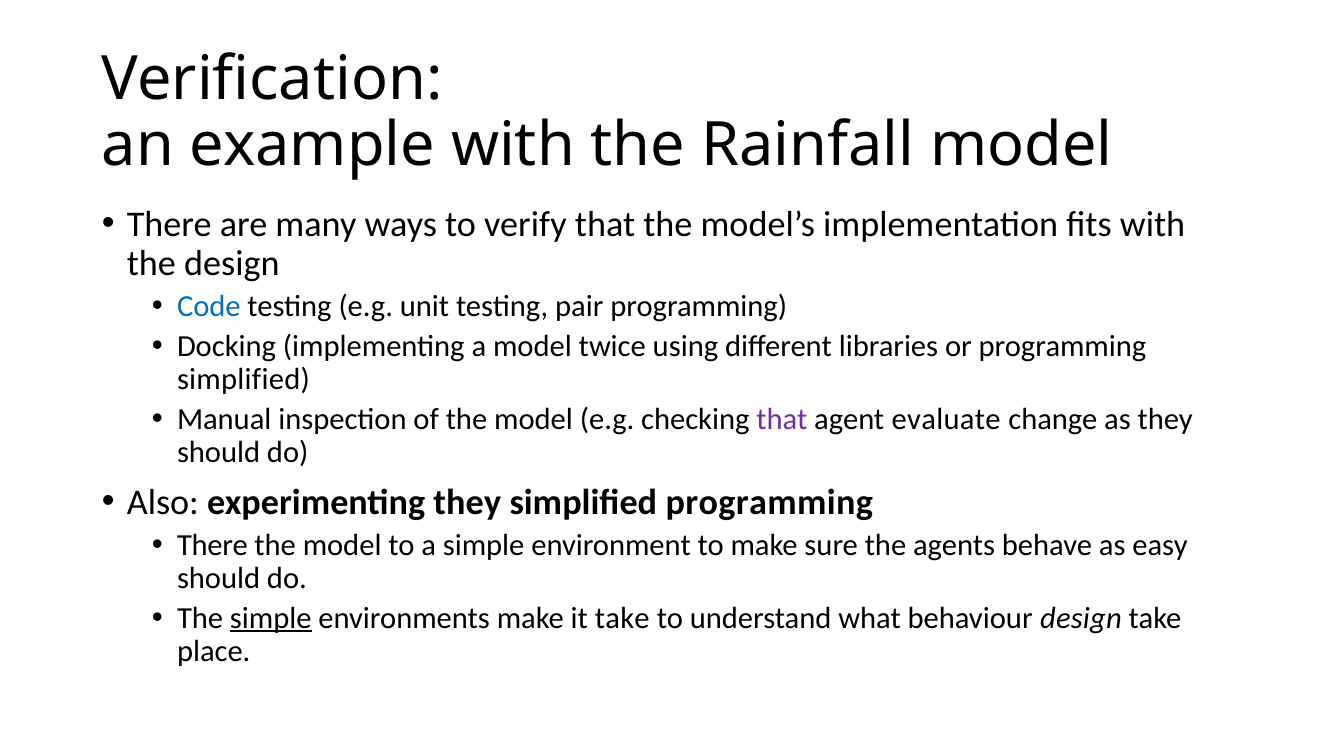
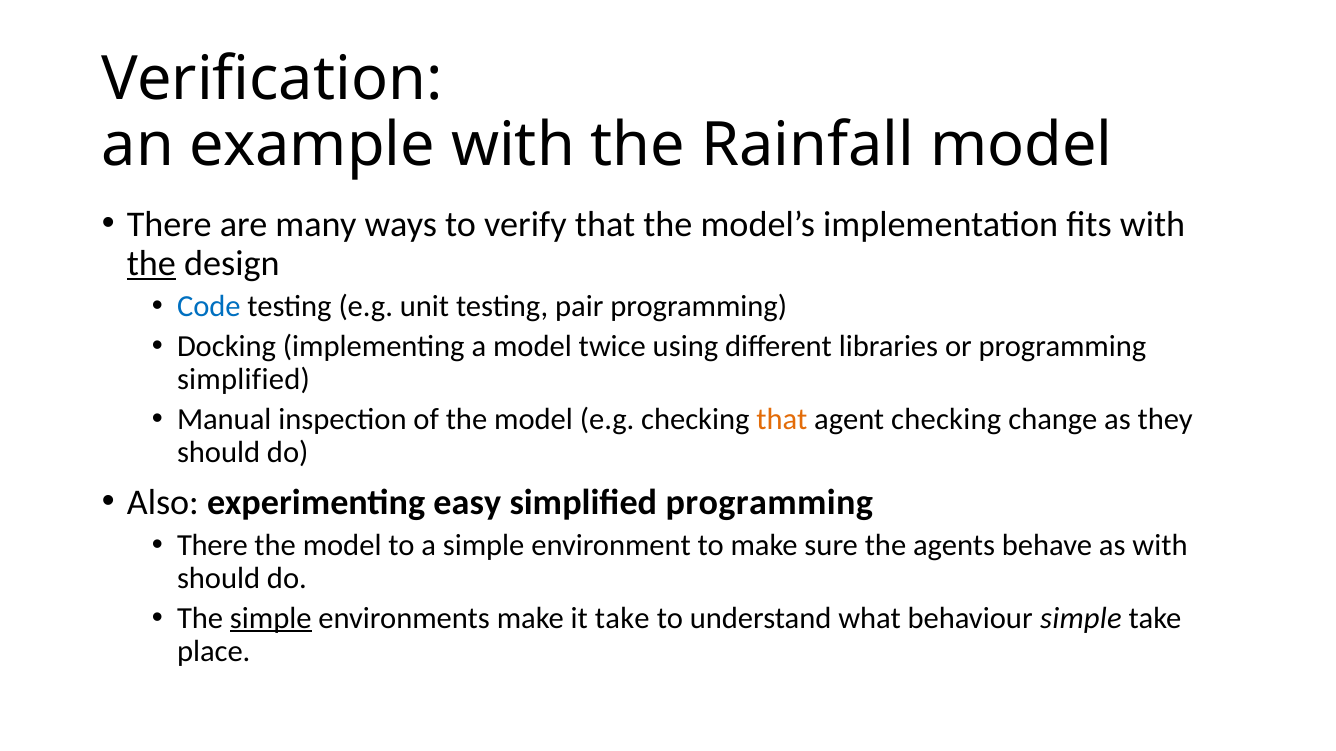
the underline: none -> present (151, 263)
that colour: purple -> orange (782, 419)
agent evaluate: evaluate -> checking (946, 419)
experimenting they: they -> easy (467, 503)
as easy: easy -> with (1160, 546)
behaviour design: design -> simple (1081, 619)
